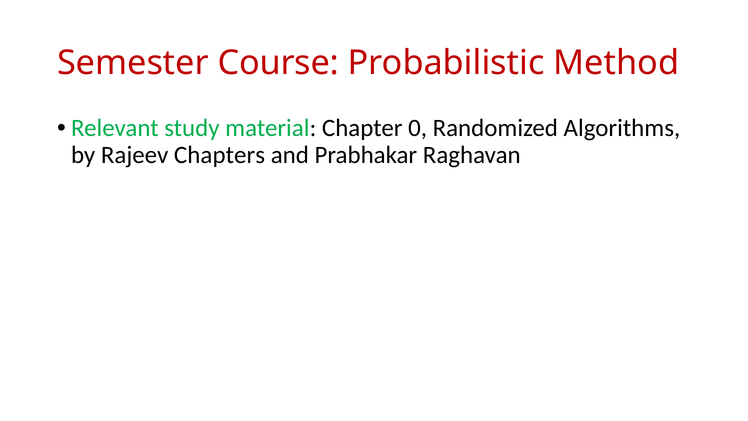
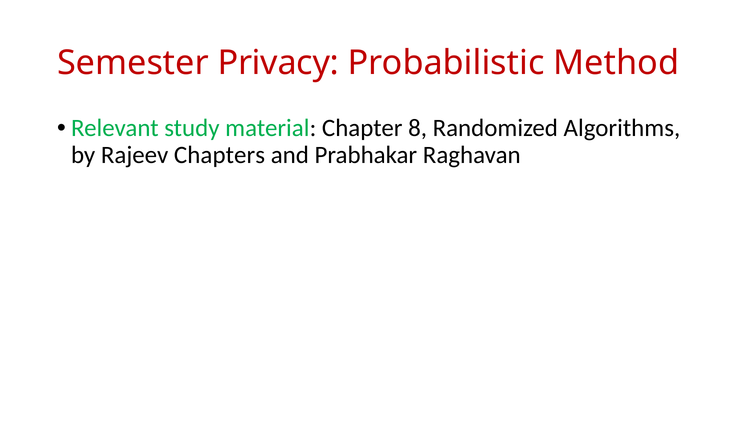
Course: Course -> Privacy (278, 63)
0: 0 -> 8 (418, 128)
